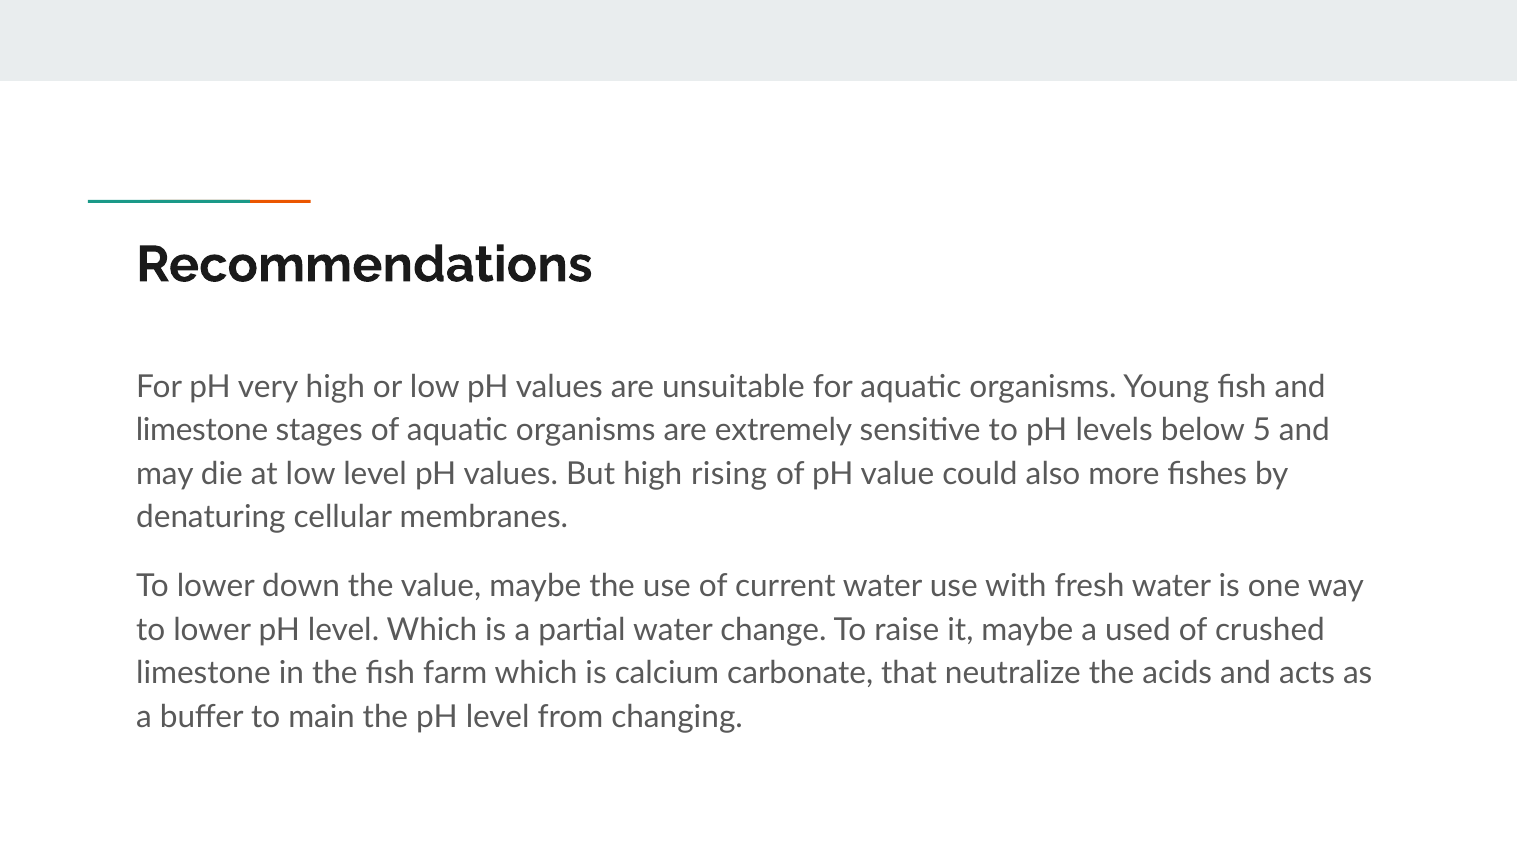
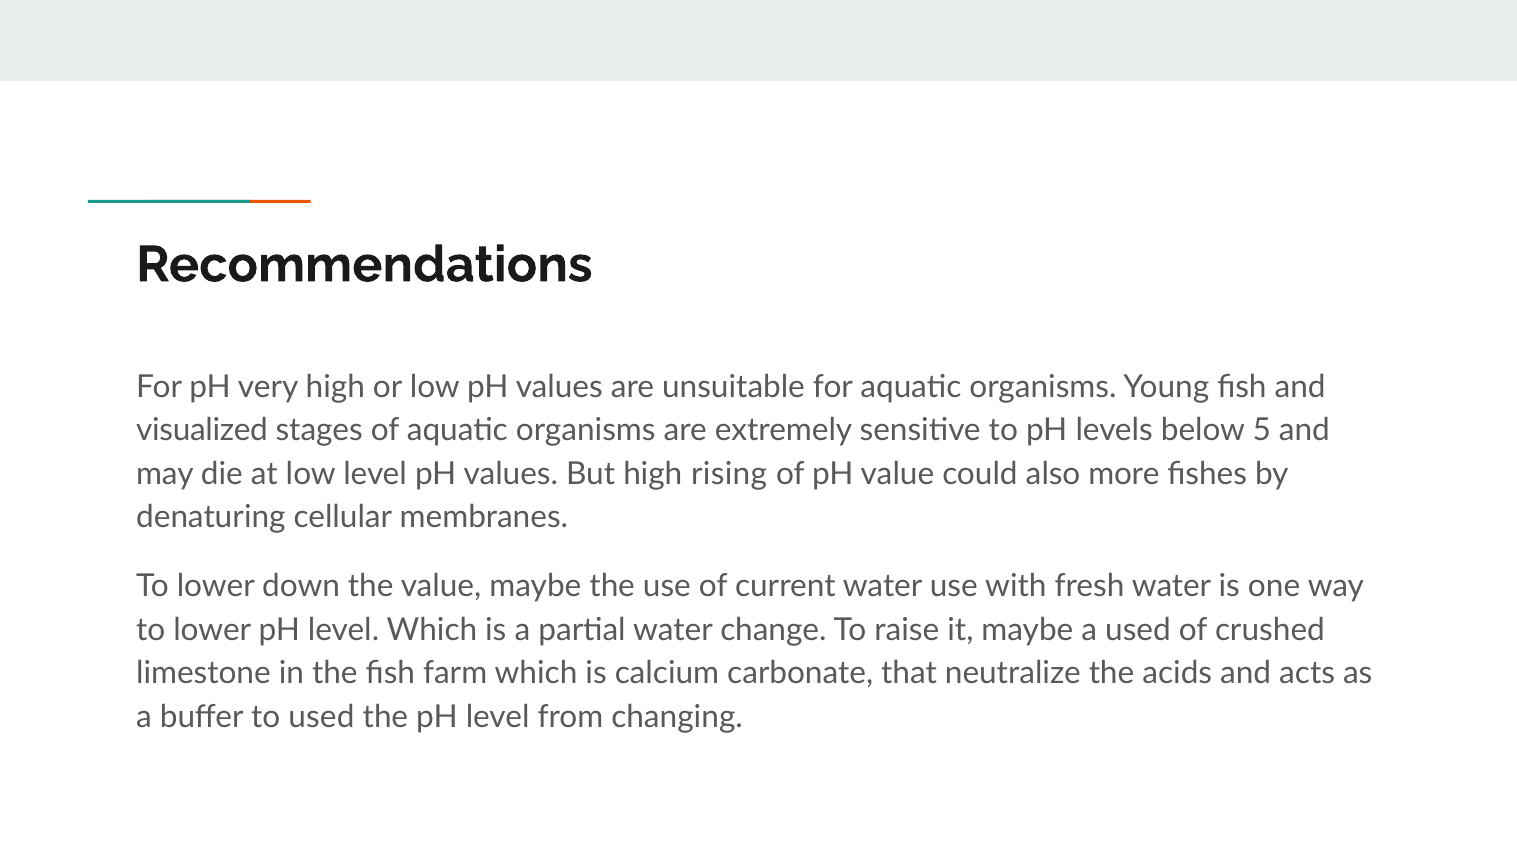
limestone: limestone -> visualized (202, 431)
to main: main -> used (321, 717)
